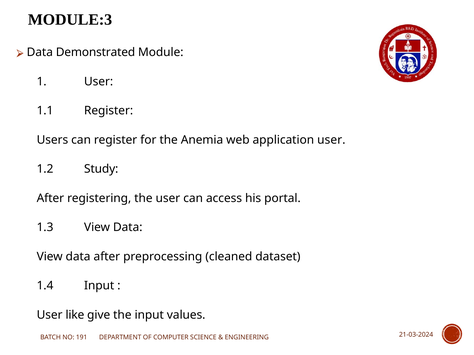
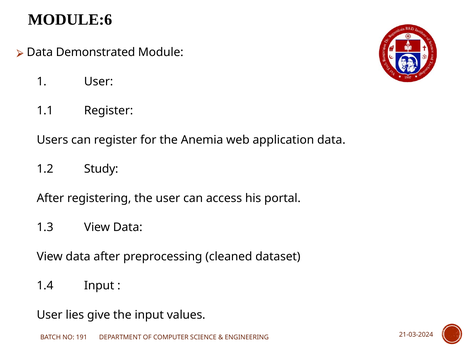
MODULE:3: MODULE:3 -> MODULE:6 (70, 20)
application user: user -> data (331, 140)
like: like -> lies (75, 315)
